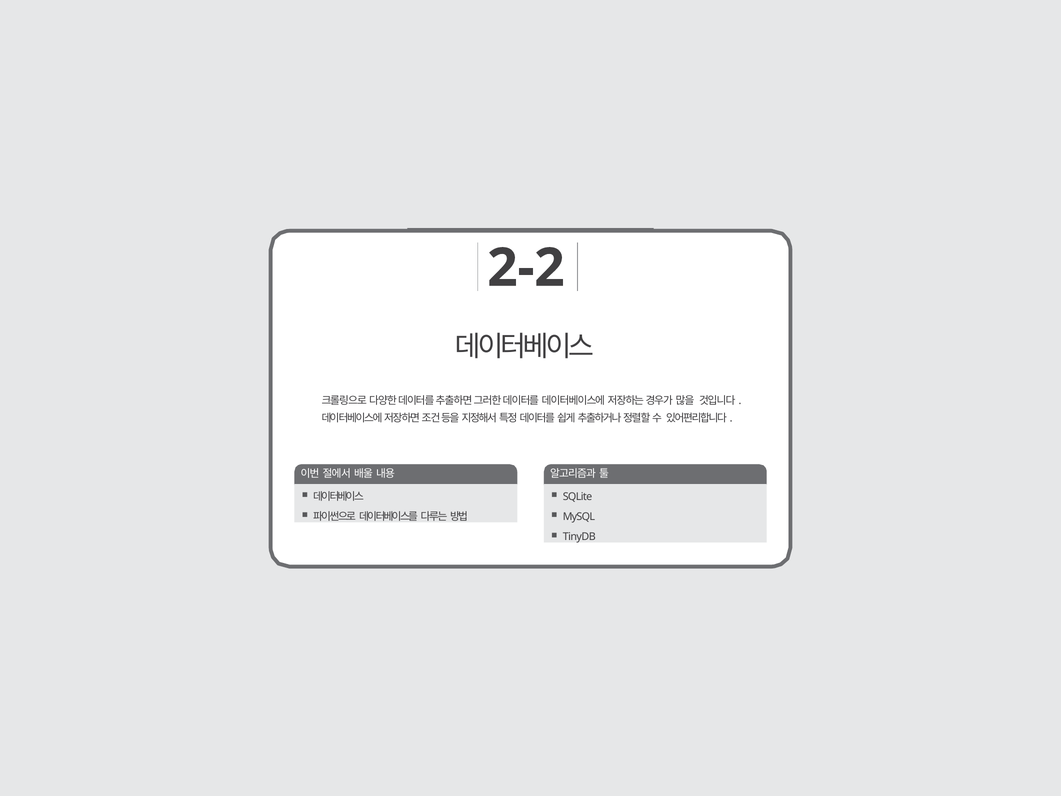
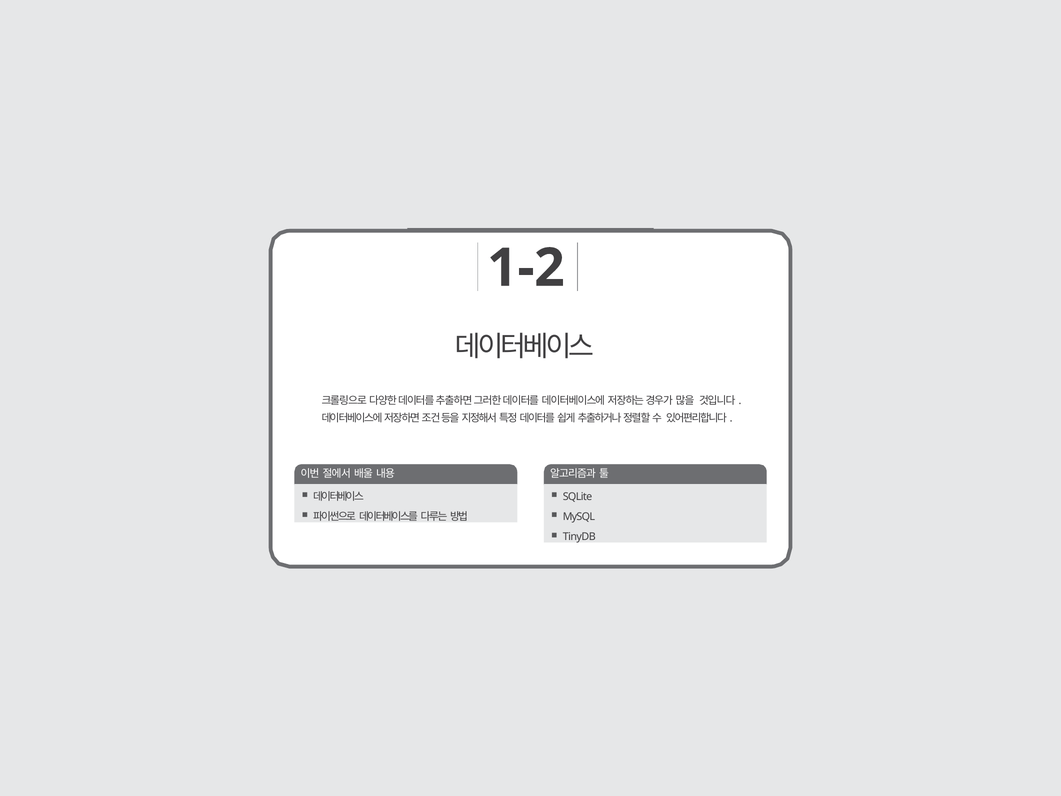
2-2: 2-2 -> 1-2 (526, 268)
